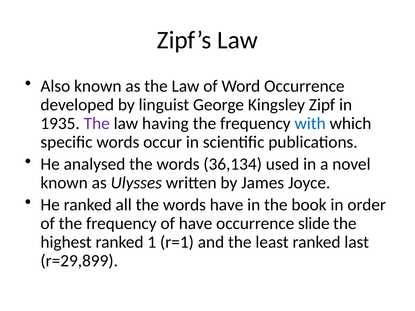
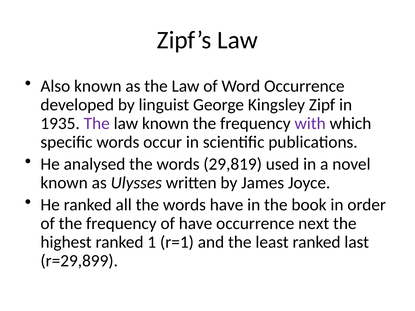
law having: having -> known (166, 124)
with colour: blue -> purple (310, 124)
36,134: 36,134 -> 29,819 (233, 164)
slide: slide -> next (314, 224)
